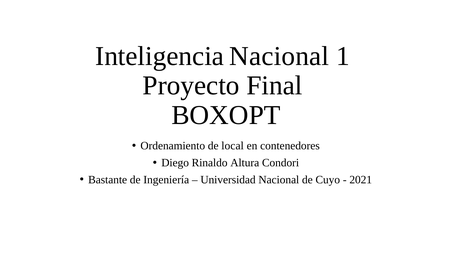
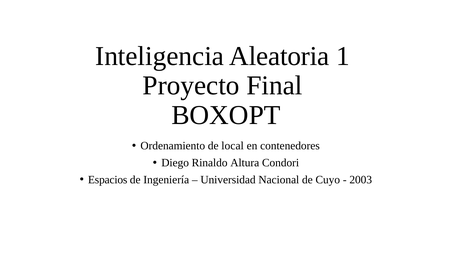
Inteligencia Nacional: Nacional -> Aleatoria (279, 56)
Bastante: Bastante -> Espacios (108, 180)
2021: 2021 -> 2003 (361, 180)
